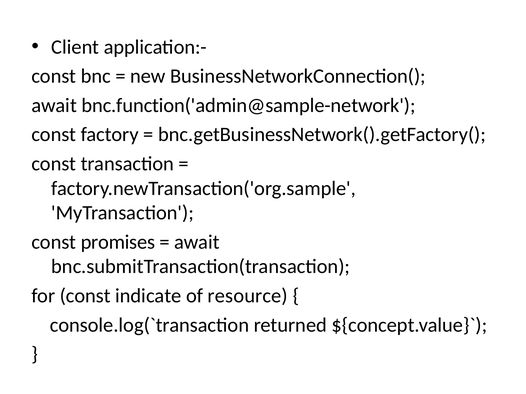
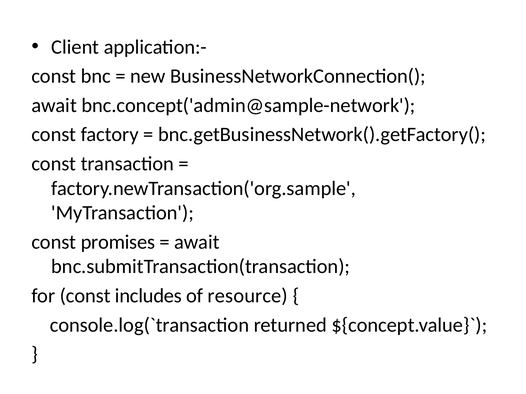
bnc.function('admin@sample-network: bnc.function('admin@sample-network -> bnc.concept('admin@sample-network (248, 106)
indicate: indicate -> includes (148, 296)
